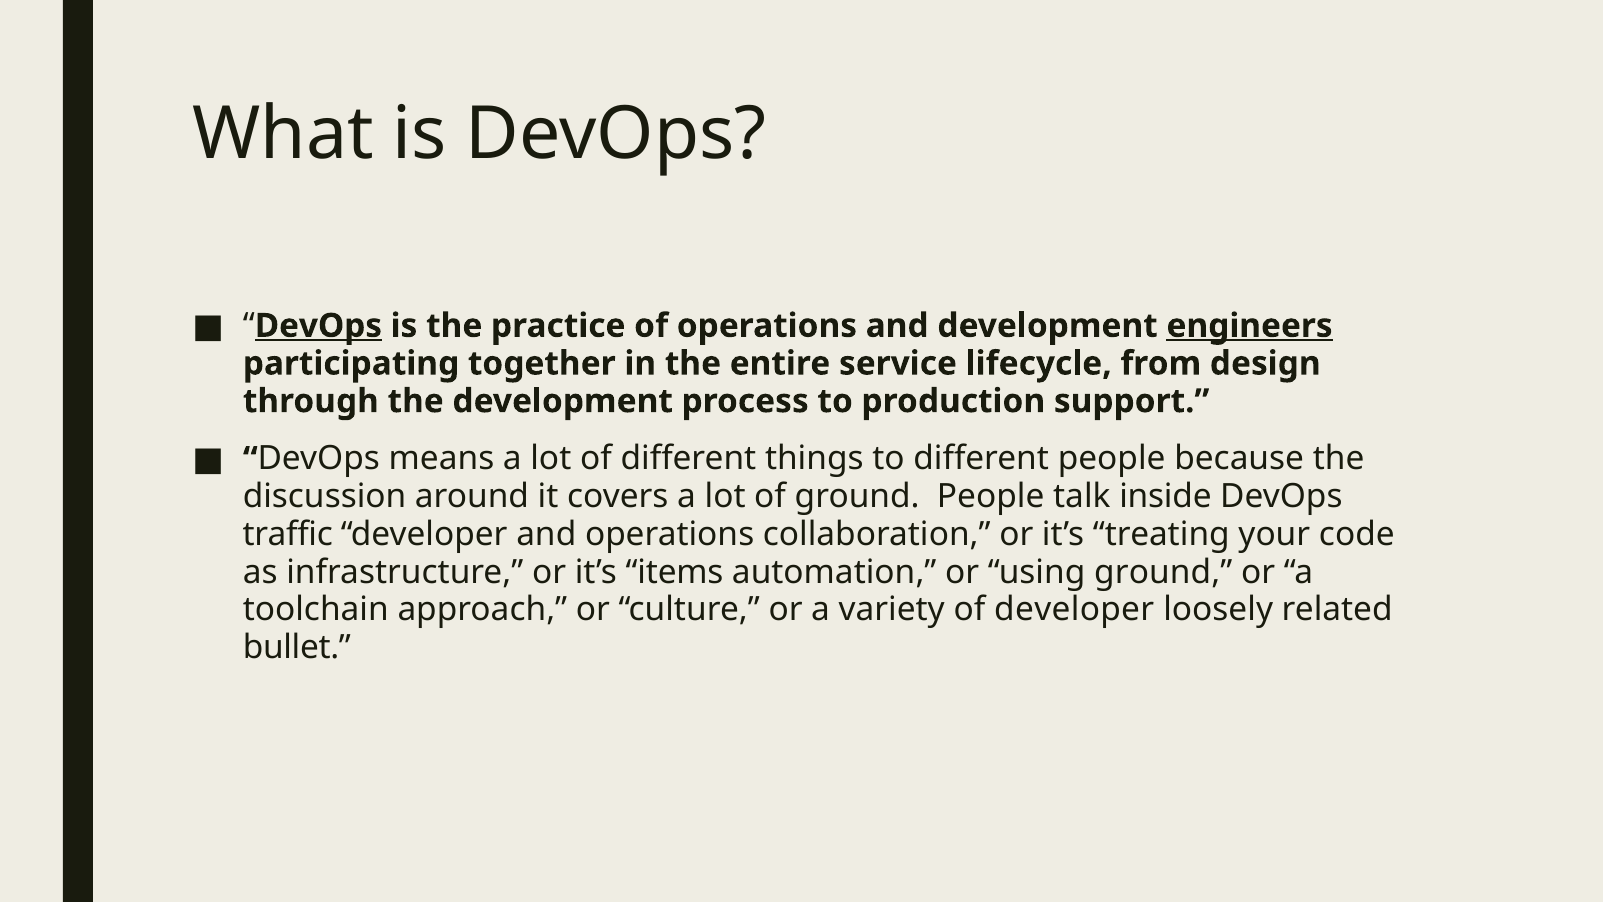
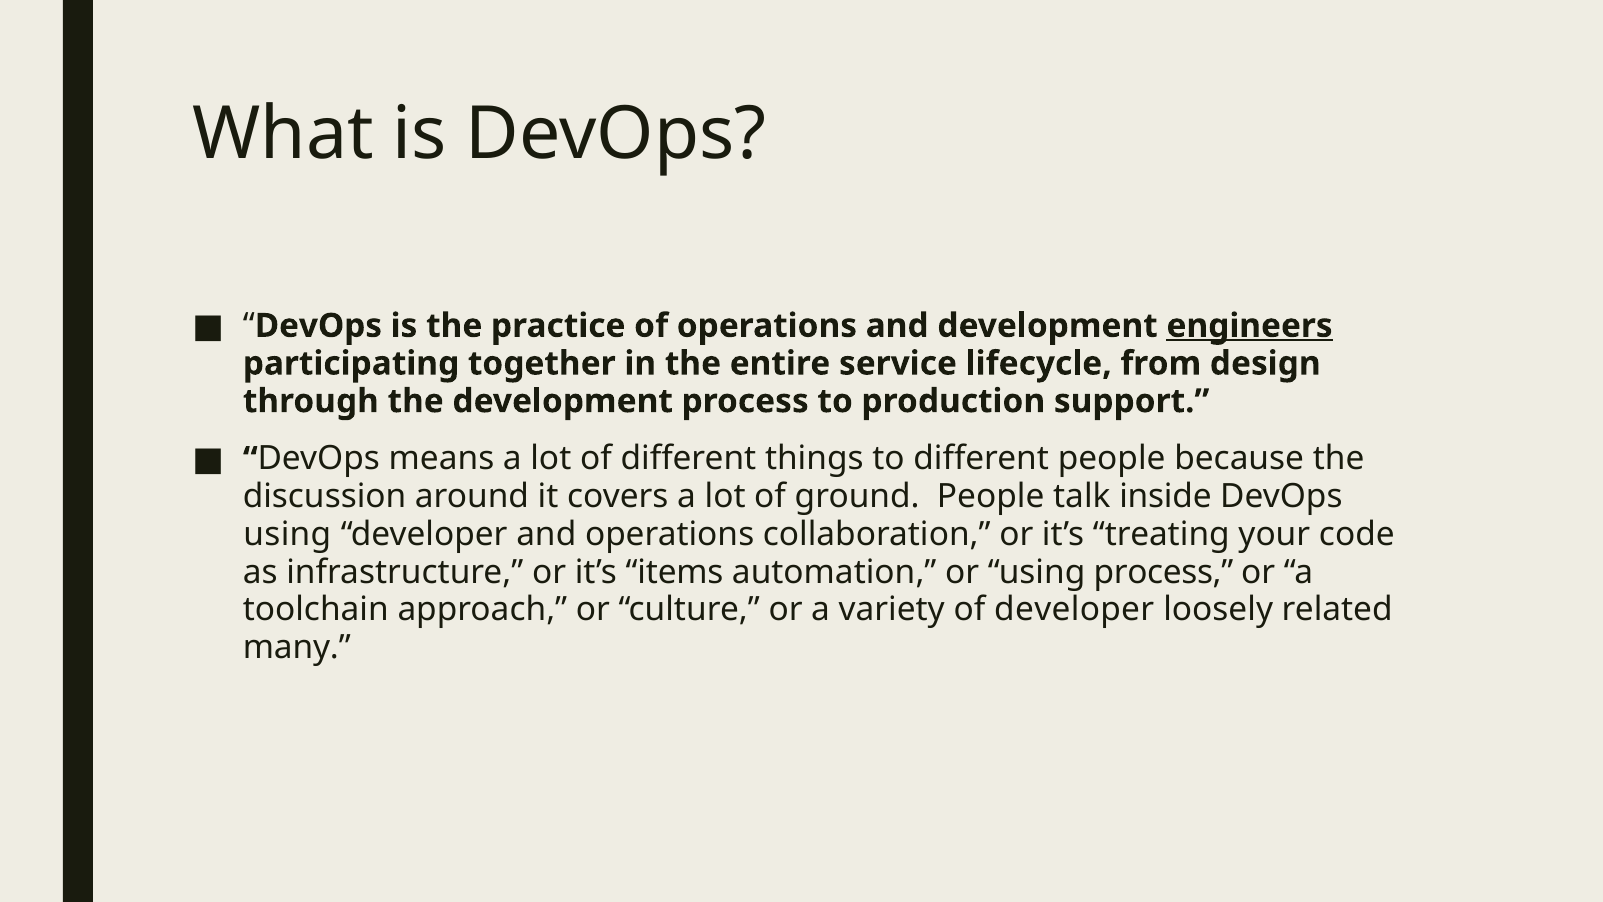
DevOps underline: present -> none (318, 326)
traffic: traffic -> using (287, 534)
using ground: ground -> process (1163, 572)
bullet: bullet -> many (297, 647)
